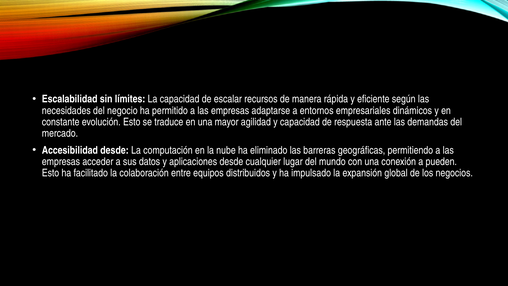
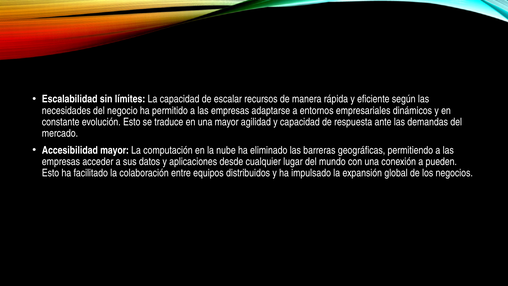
Accesibilidad desde: desde -> mayor (115, 150)
